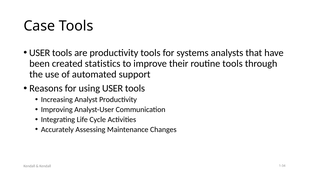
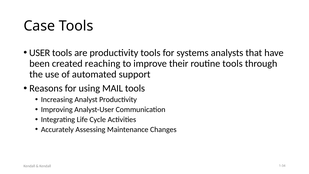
statistics: statistics -> reaching (103, 64)
using USER: USER -> MAIL (113, 88)
